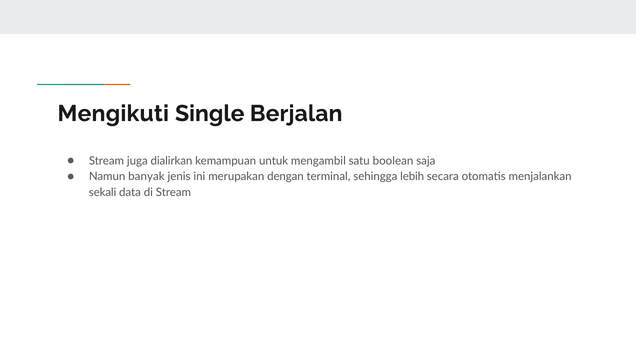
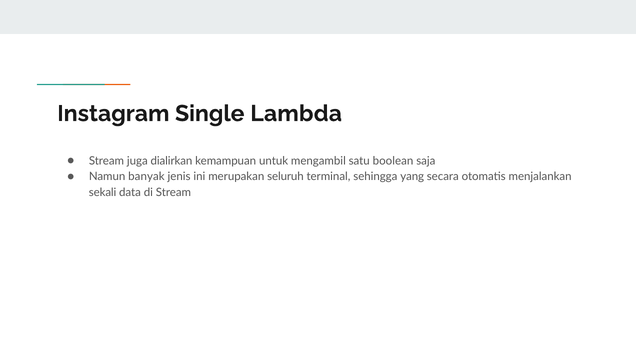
Mengikuti: Mengikuti -> Instagram (113, 113)
Berjalan: Berjalan -> Lambda (296, 113)
dengan: dengan -> seluruh (285, 177)
lebih: lebih -> yang (412, 177)
